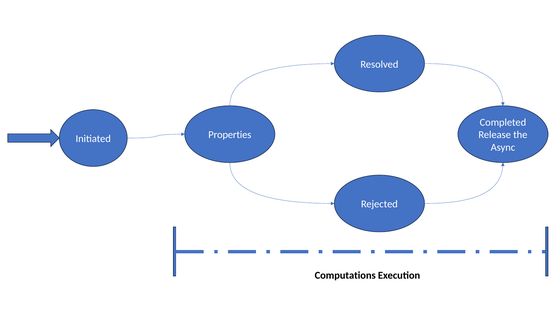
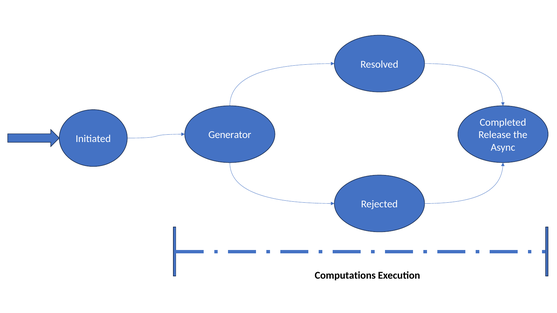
Properties: Properties -> Generator (230, 135)
